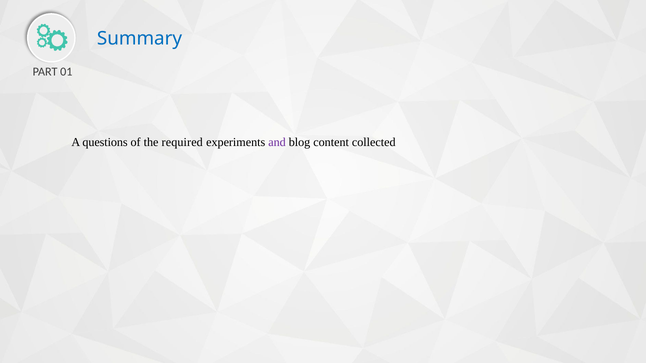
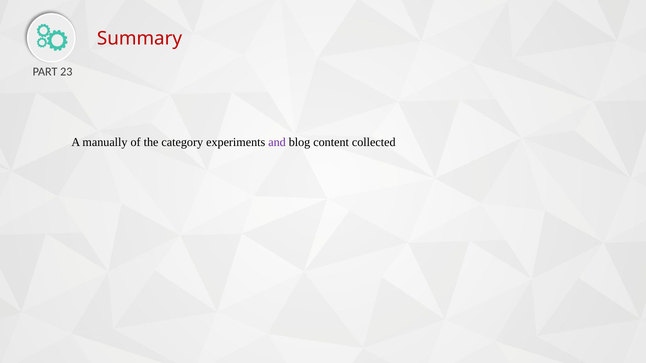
Summary colour: blue -> red (140, 39)
01: 01 -> 23 (66, 72)
questions: questions -> manually (105, 143)
required: required -> category (182, 143)
